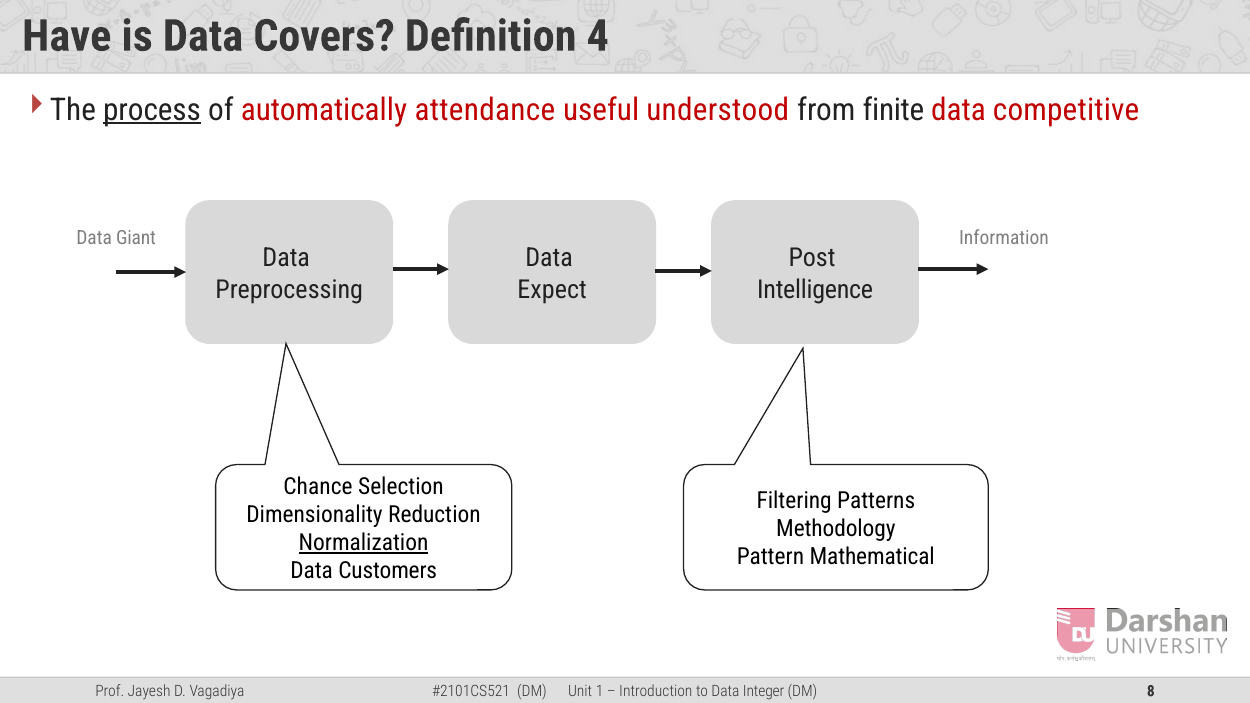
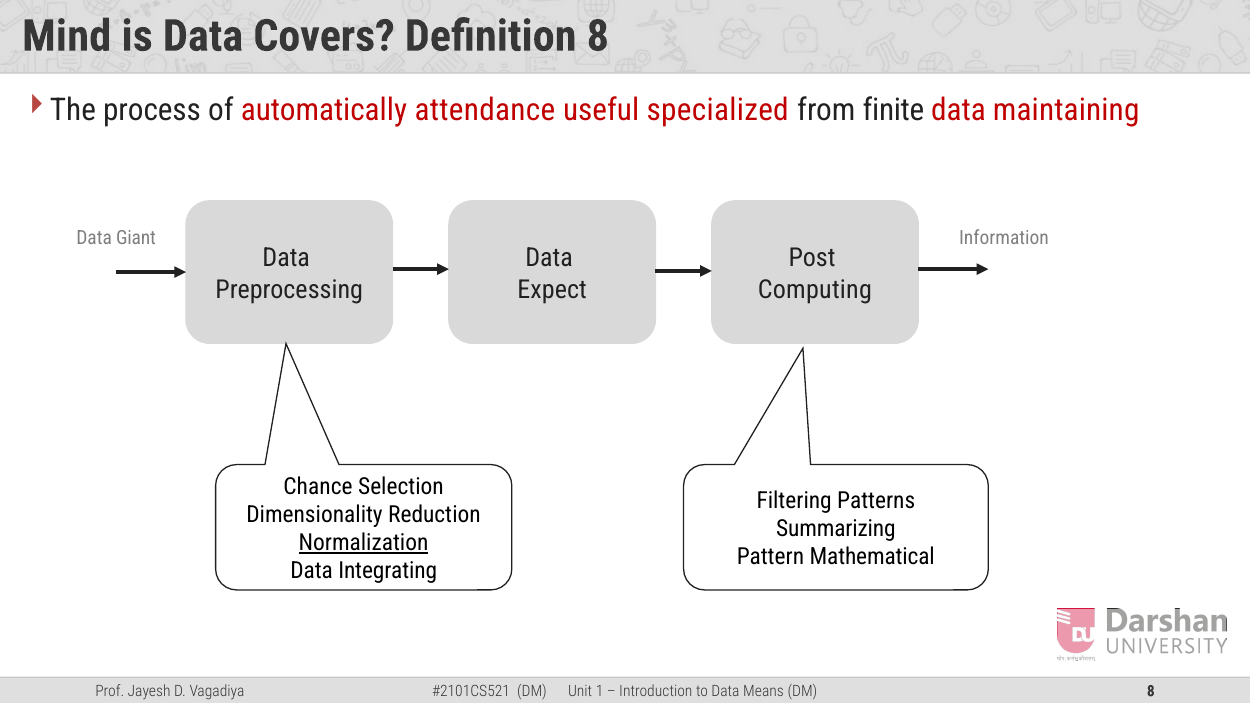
Have: Have -> Mind (67, 36)
Definition 4: 4 -> 8 (598, 36)
process underline: present -> none (152, 110)
understood: understood -> specialized (718, 110)
competitive: competitive -> maintaining (1066, 110)
Intelligence: Intelligence -> Computing (815, 290)
Methodology: Methodology -> Summarizing (836, 529)
Customers: Customers -> Integrating (388, 571)
Integer: Integer -> Means (764, 691)
